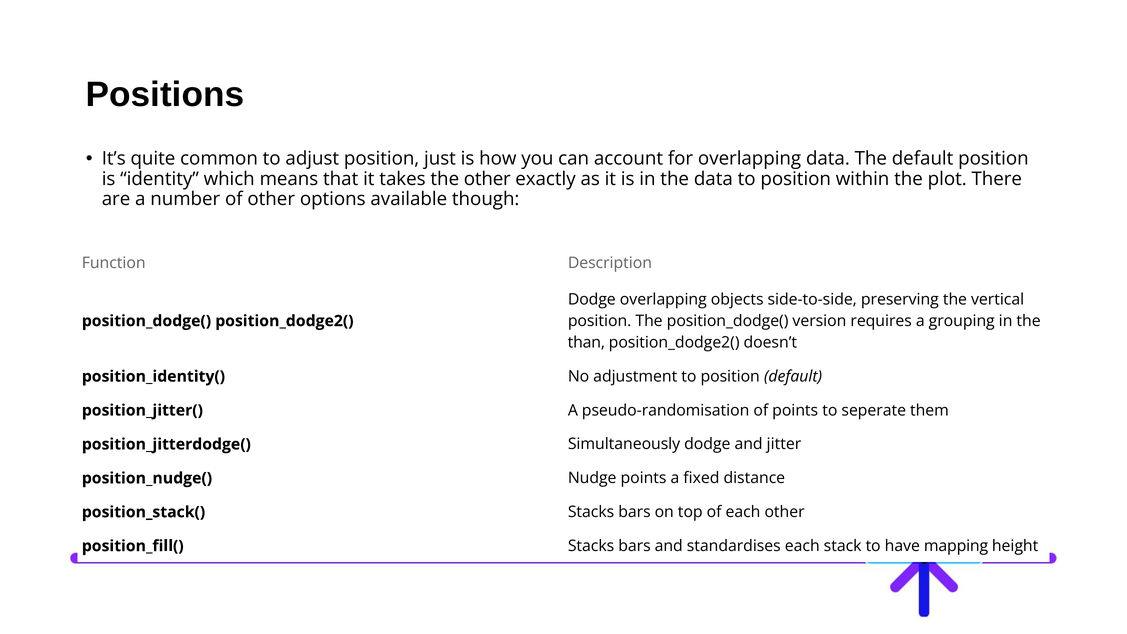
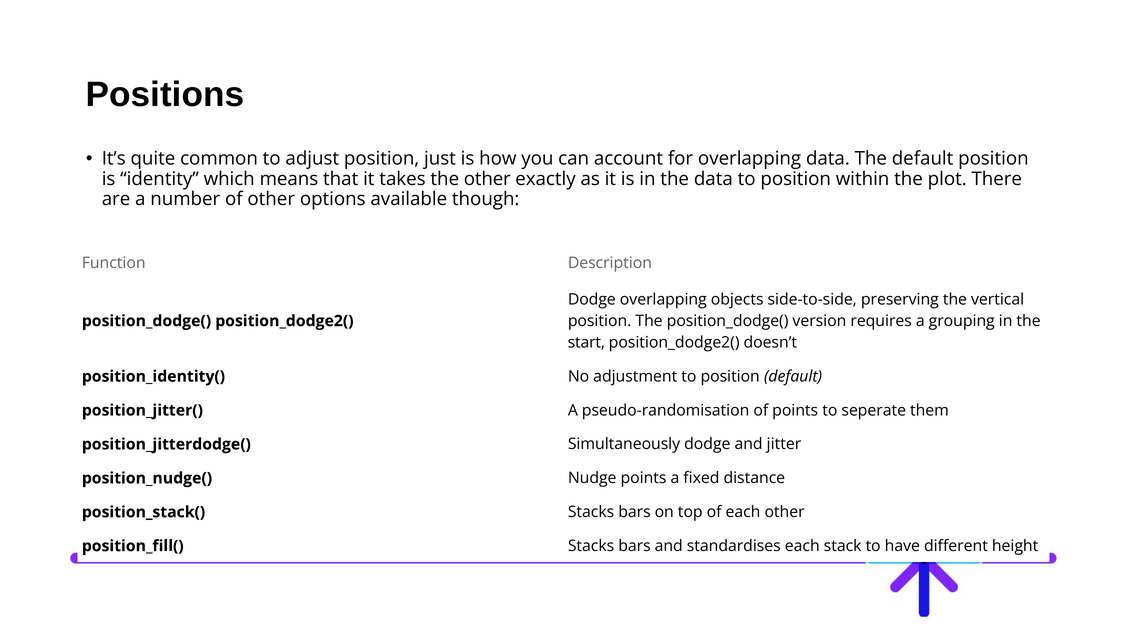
than: than -> start (586, 342)
mapping: mapping -> different (956, 546)
